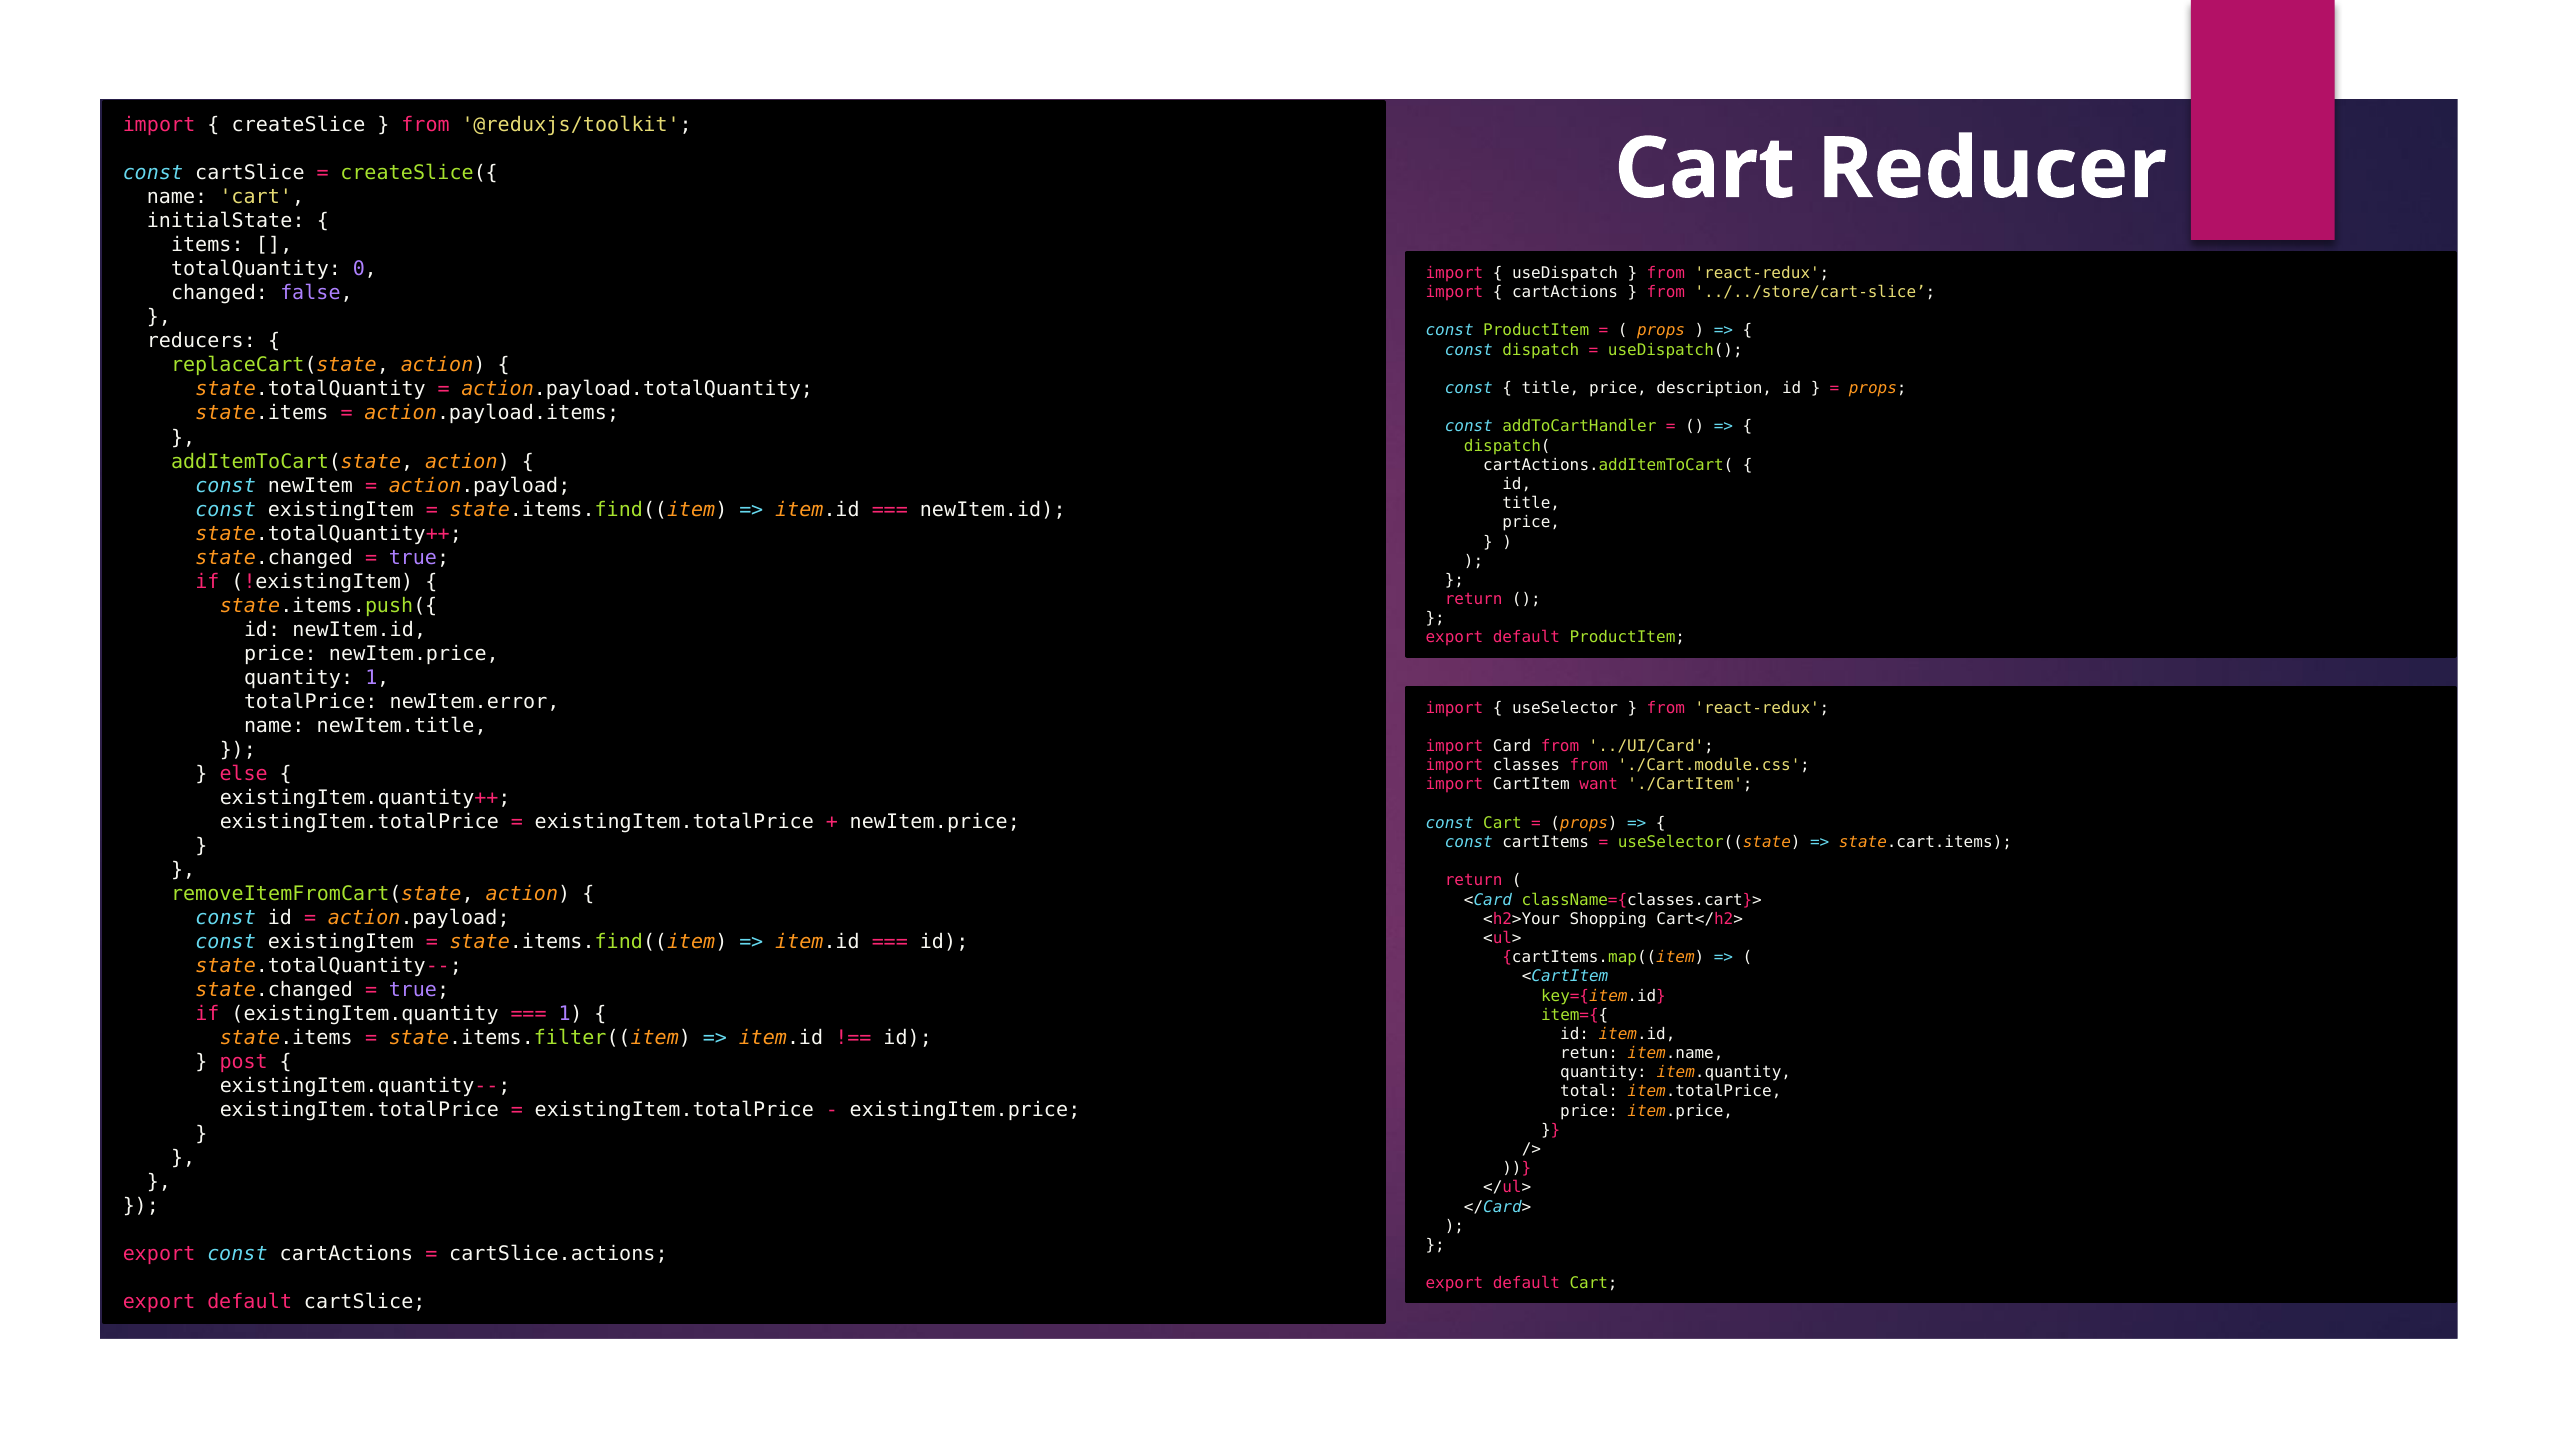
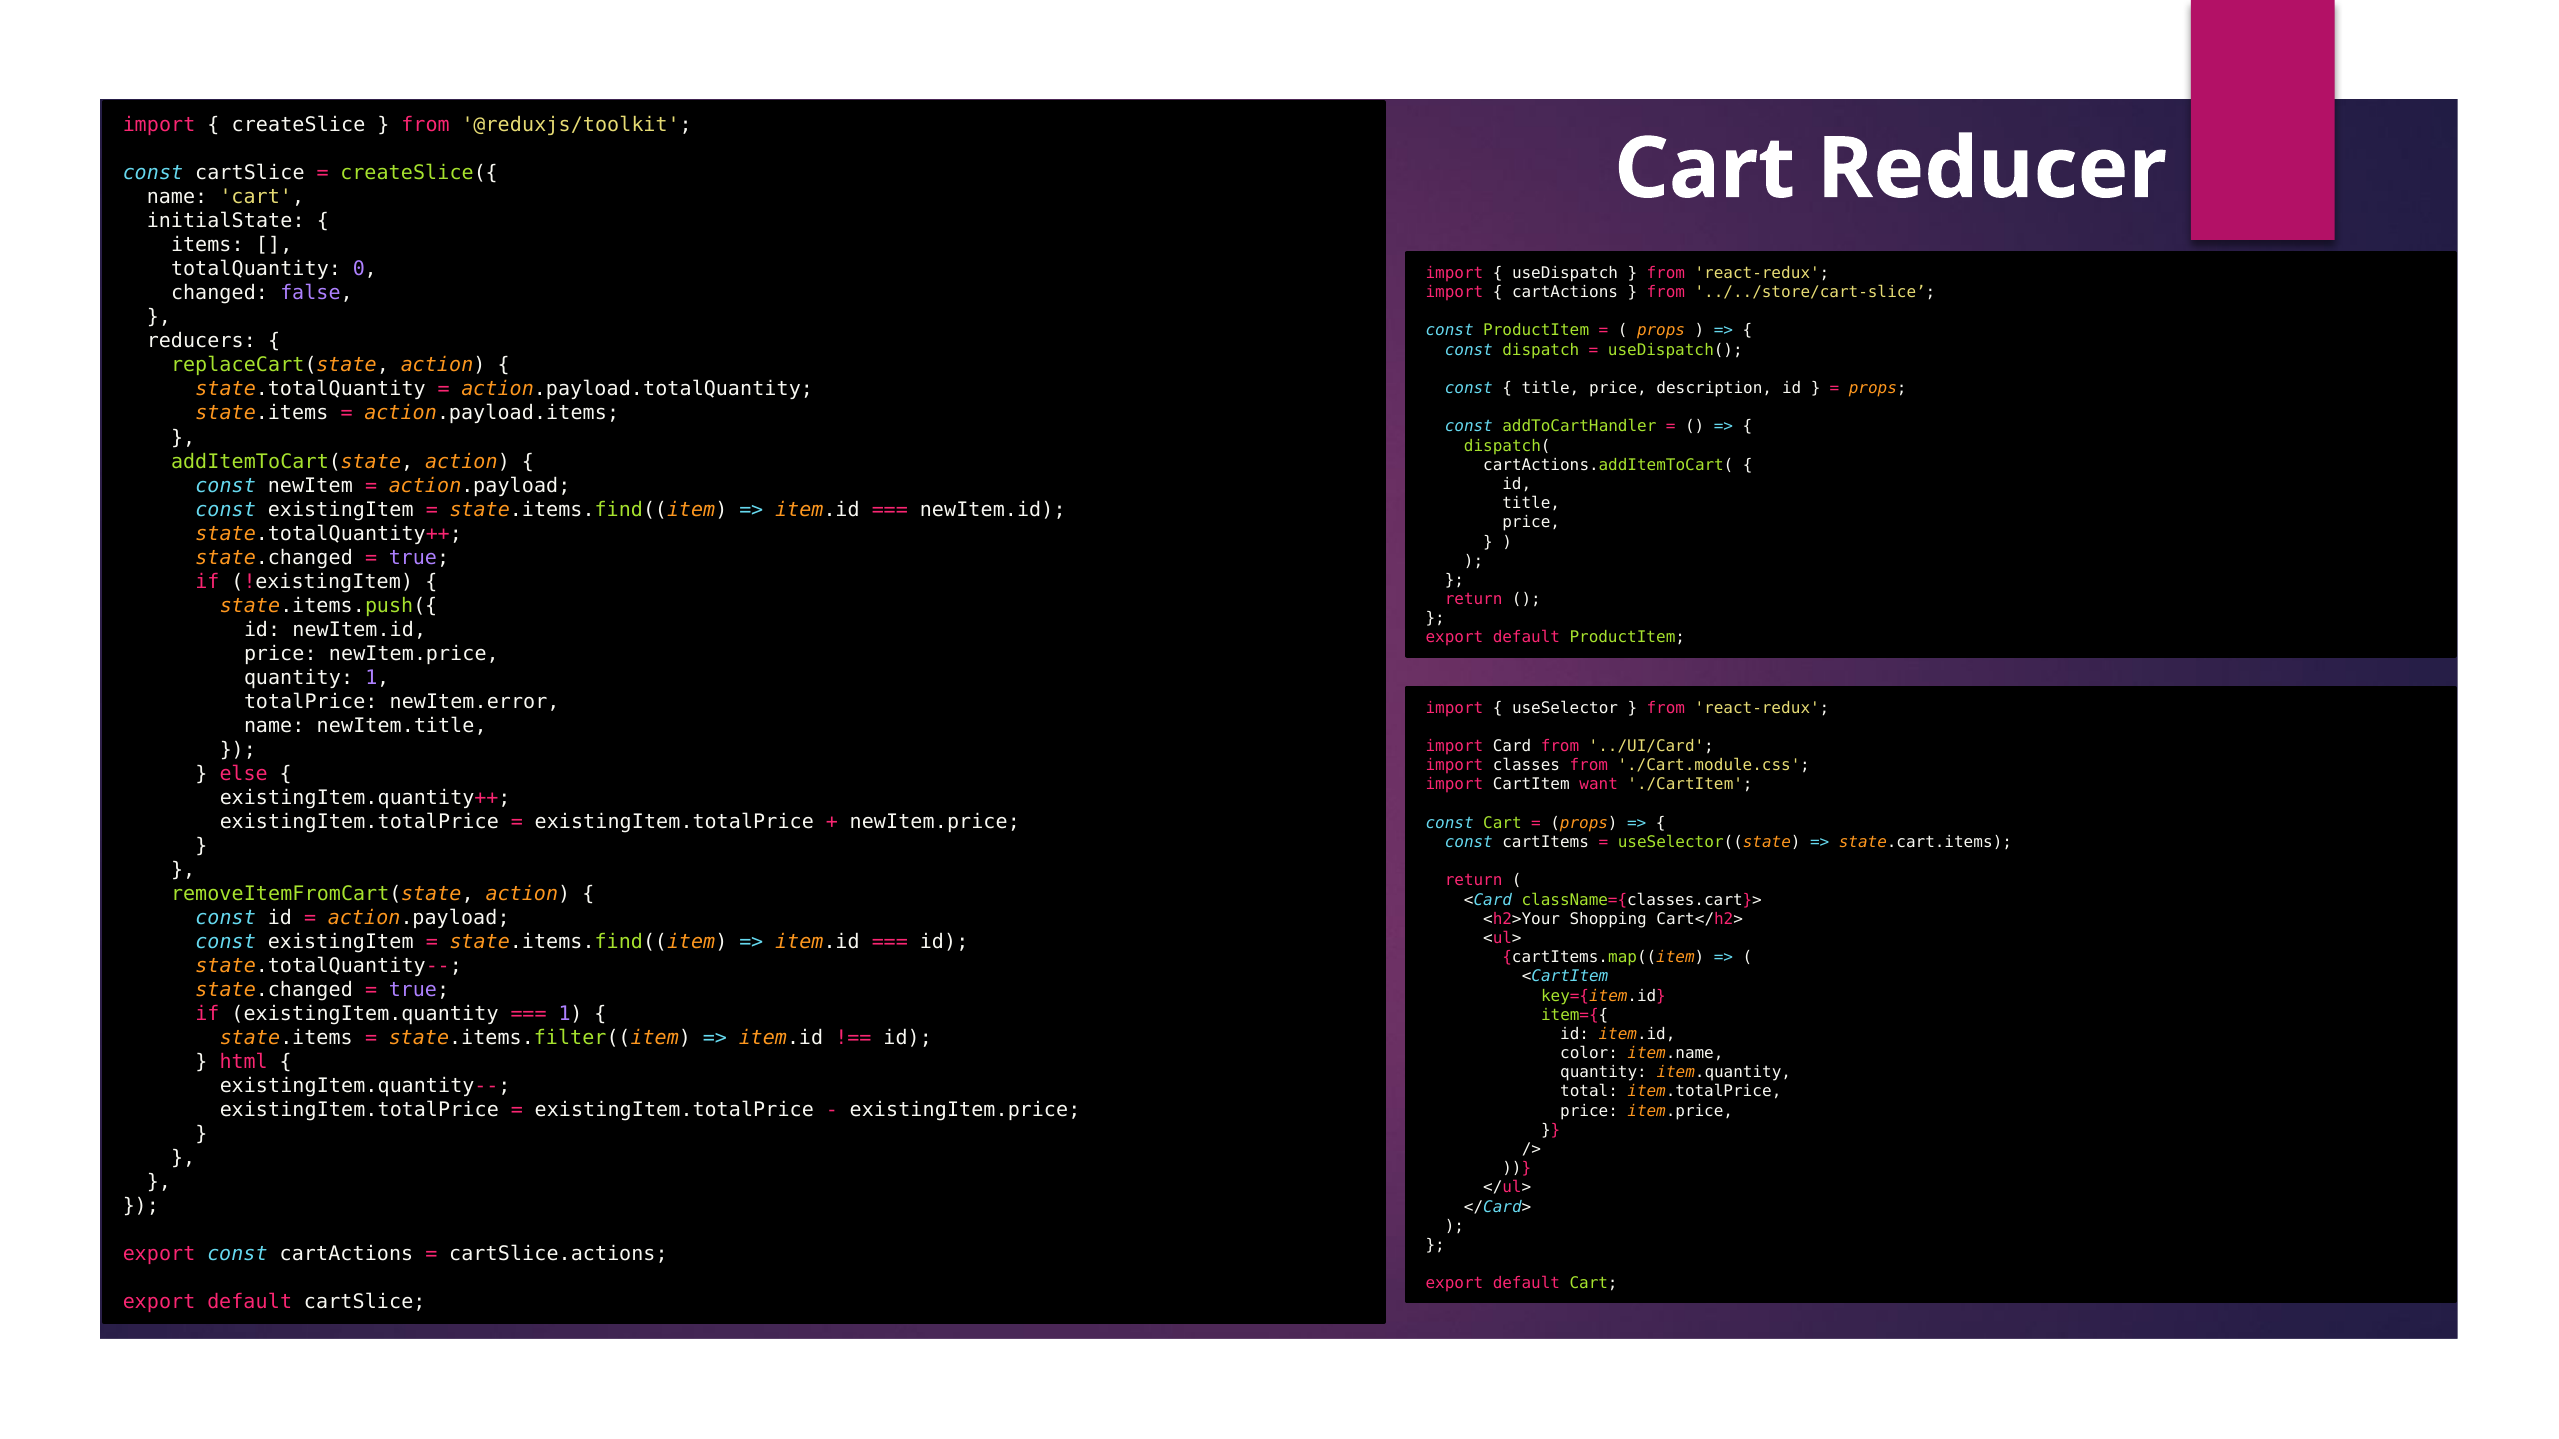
retun: retun -> color (1589, 1054)
post: post -> html (244, 1062)
